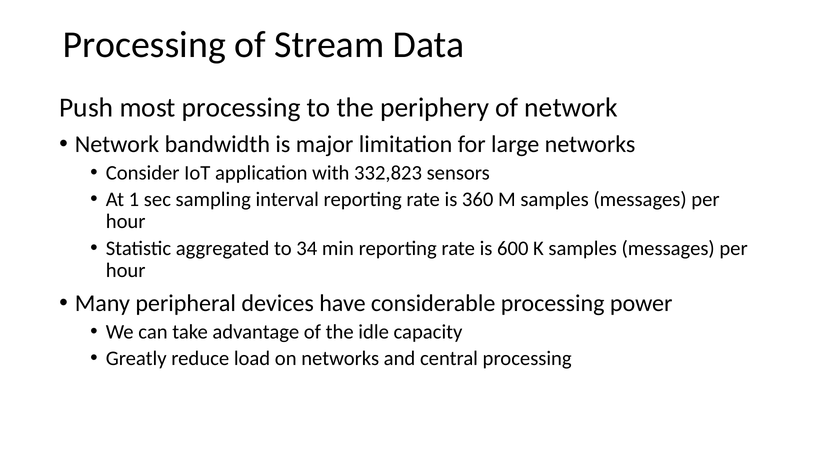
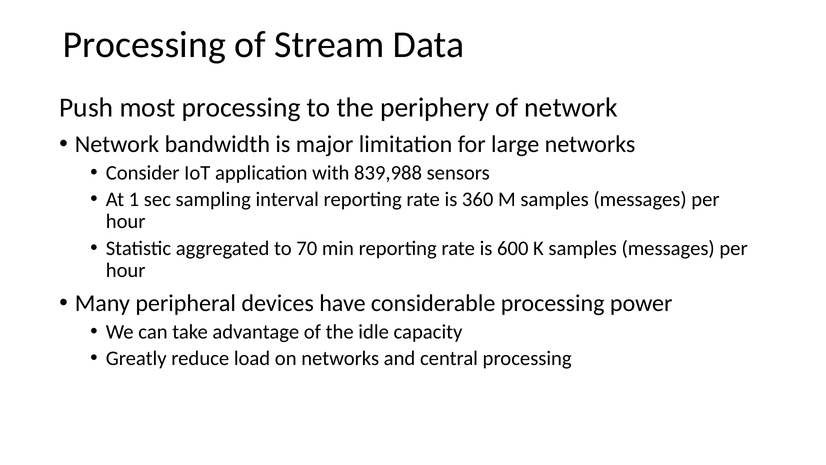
332,823: 332,823 -> 839,988 (388, 173)
34: 34 -> 70 (307, 248)
